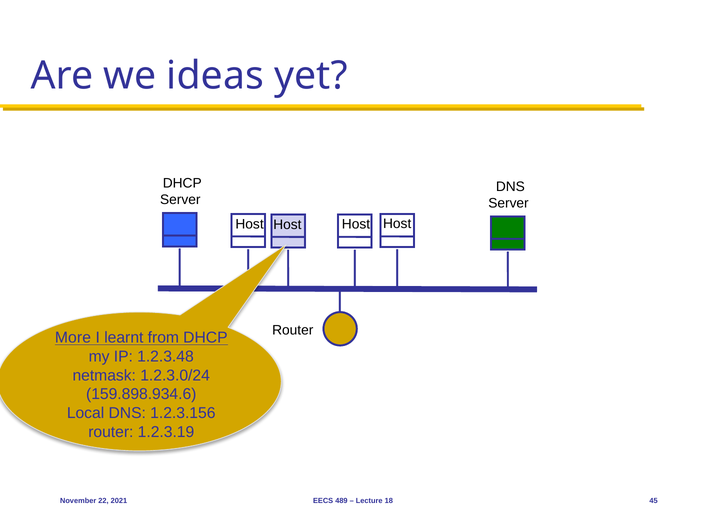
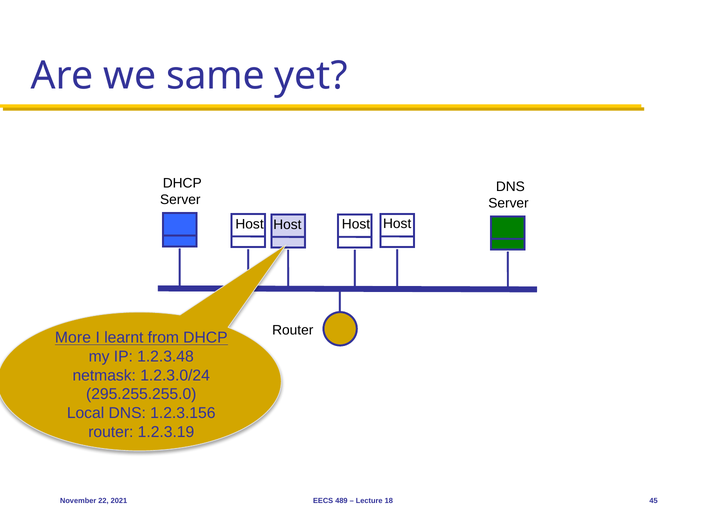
ideas: ideas -> same (215, 76)
159.898.934.6: 159.898.934.6 -> 295.255.255.0 (141, 394)
